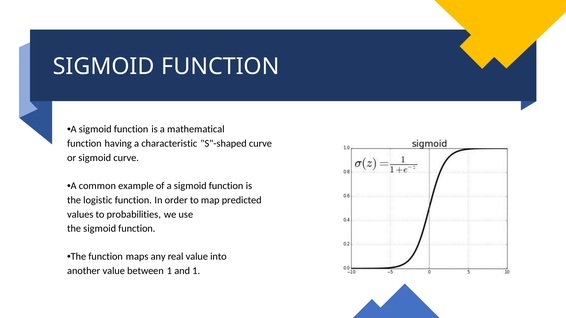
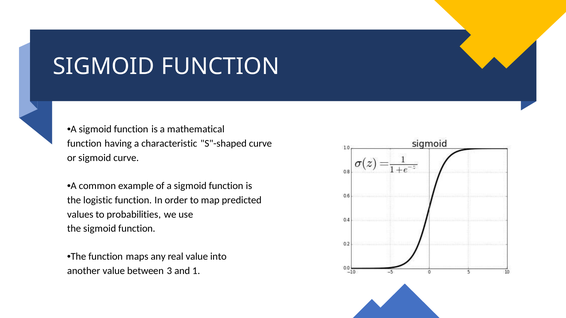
between 1: 1 -> 3 (169, 271)
